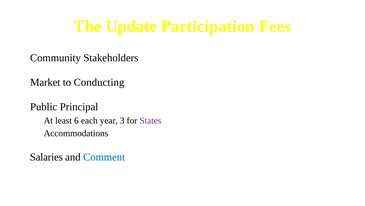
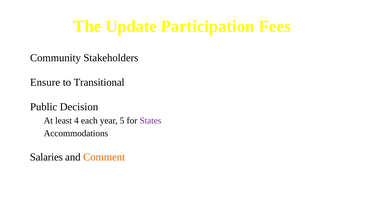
Market: Market -> Ensure (45, 82)
Conducting: Conducting -> Transitional (99, 82)
Principal: Principal -> Decision (79, 107)
6: 6 -> 4 (76, 120)
3: 3 -> 5 (122, 120)
Comment colour: blue -> orange (104, 157)
